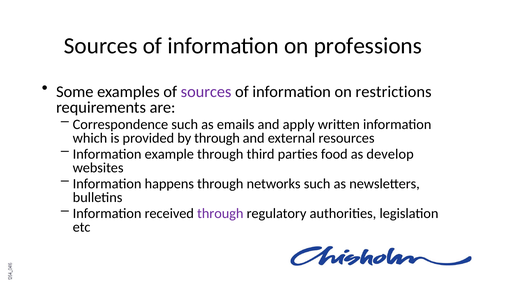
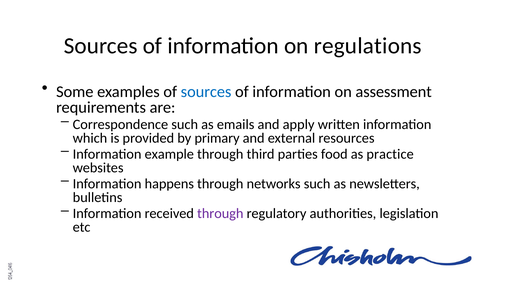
professions: professions -> regulations (368, 46)
sources colour: purple -> blue (206, 92)
restrictions: restrictions -> assessment (394, 92)
by through: through -> primary (217, 138)
develop: develop -> practice (390, 154)
